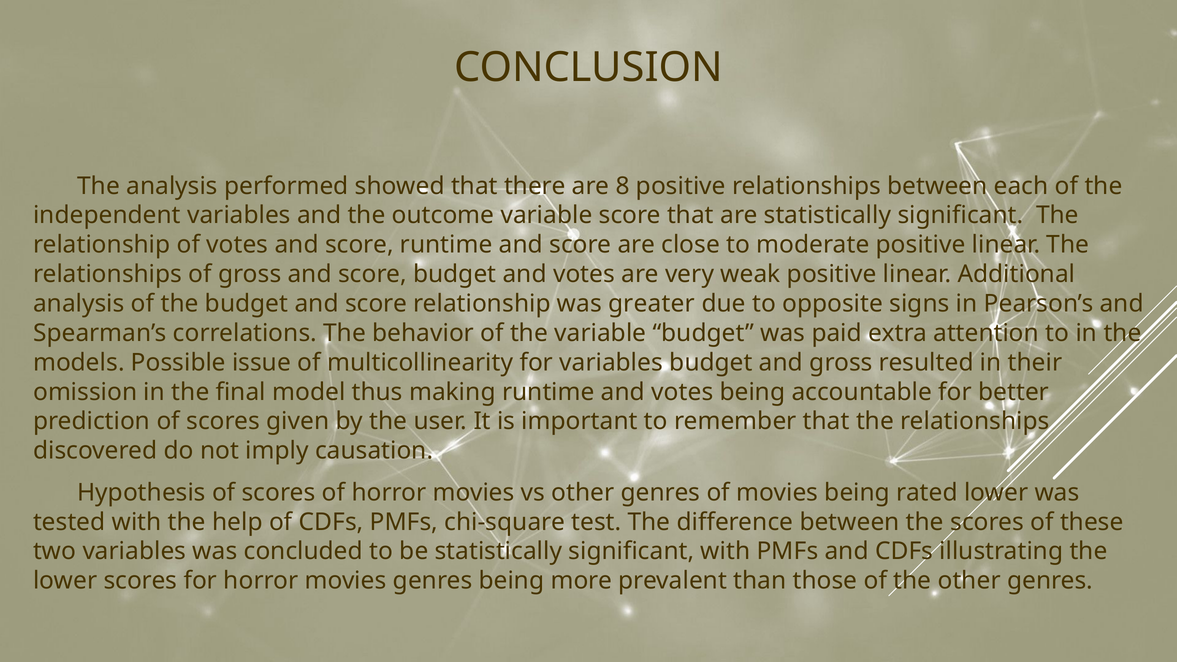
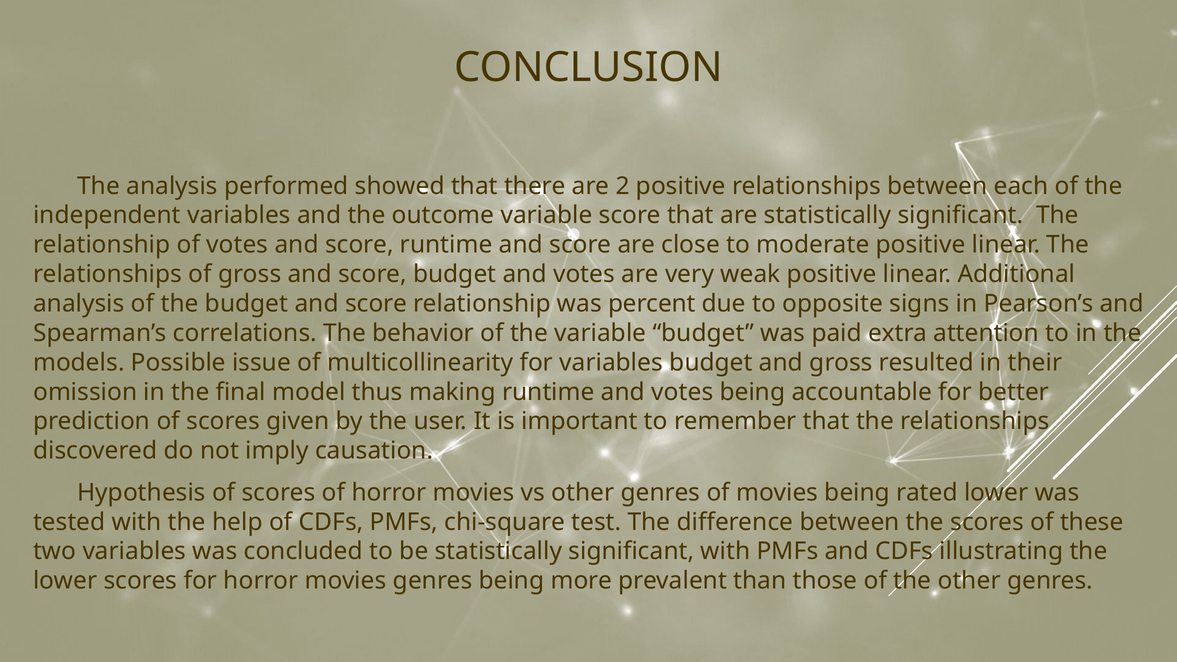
8: 8 -> 2 (623, 186)
greater: greater -> percent (652, 304)
